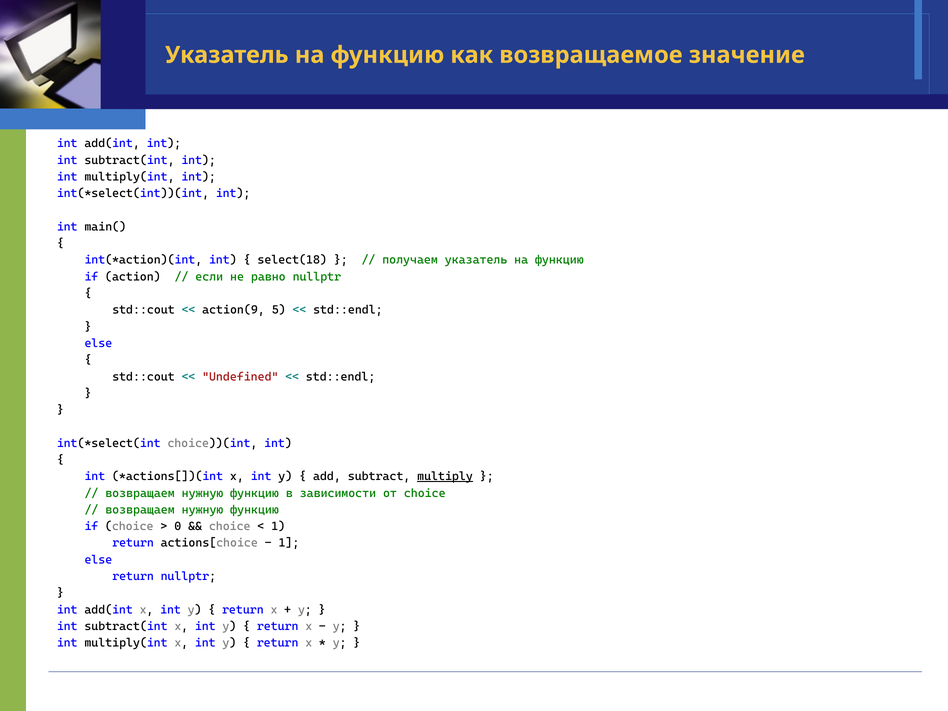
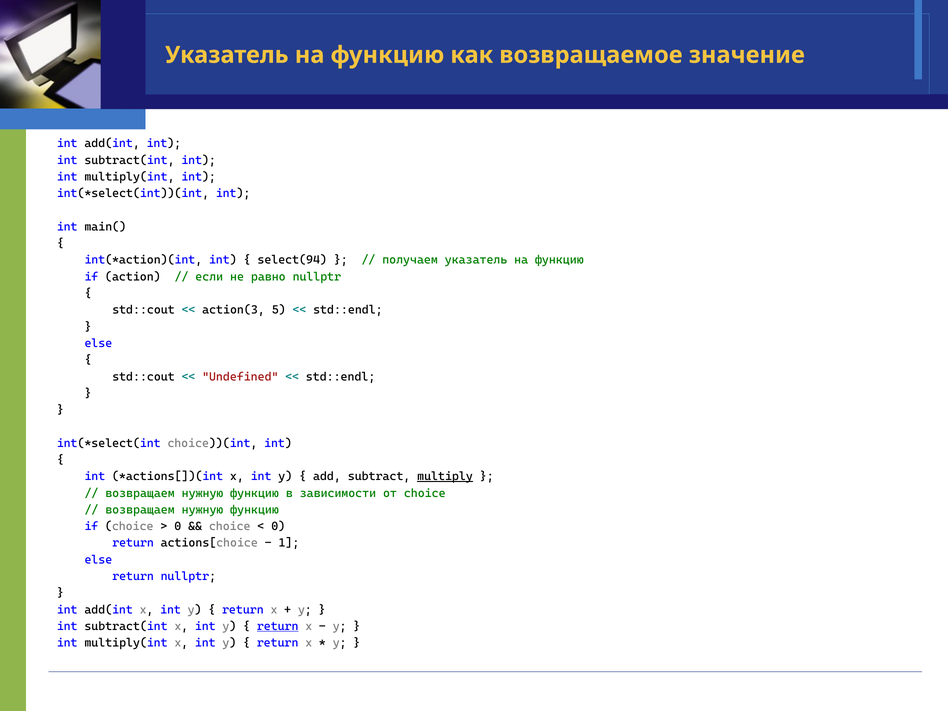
select(18: select(18 -> select(94 (292, 260)
action(9: action(9 -> action(3 (233, 310)
1: 1 -> 0 (278, 526)
return underline: none -> present (278, 626)
